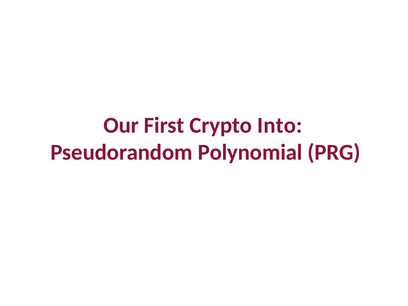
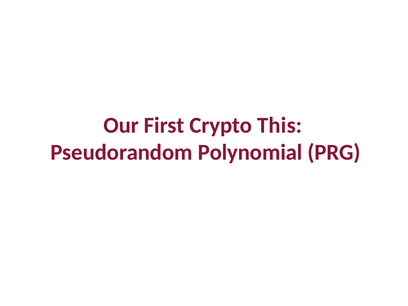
Into: Into -> This (280, 125)
